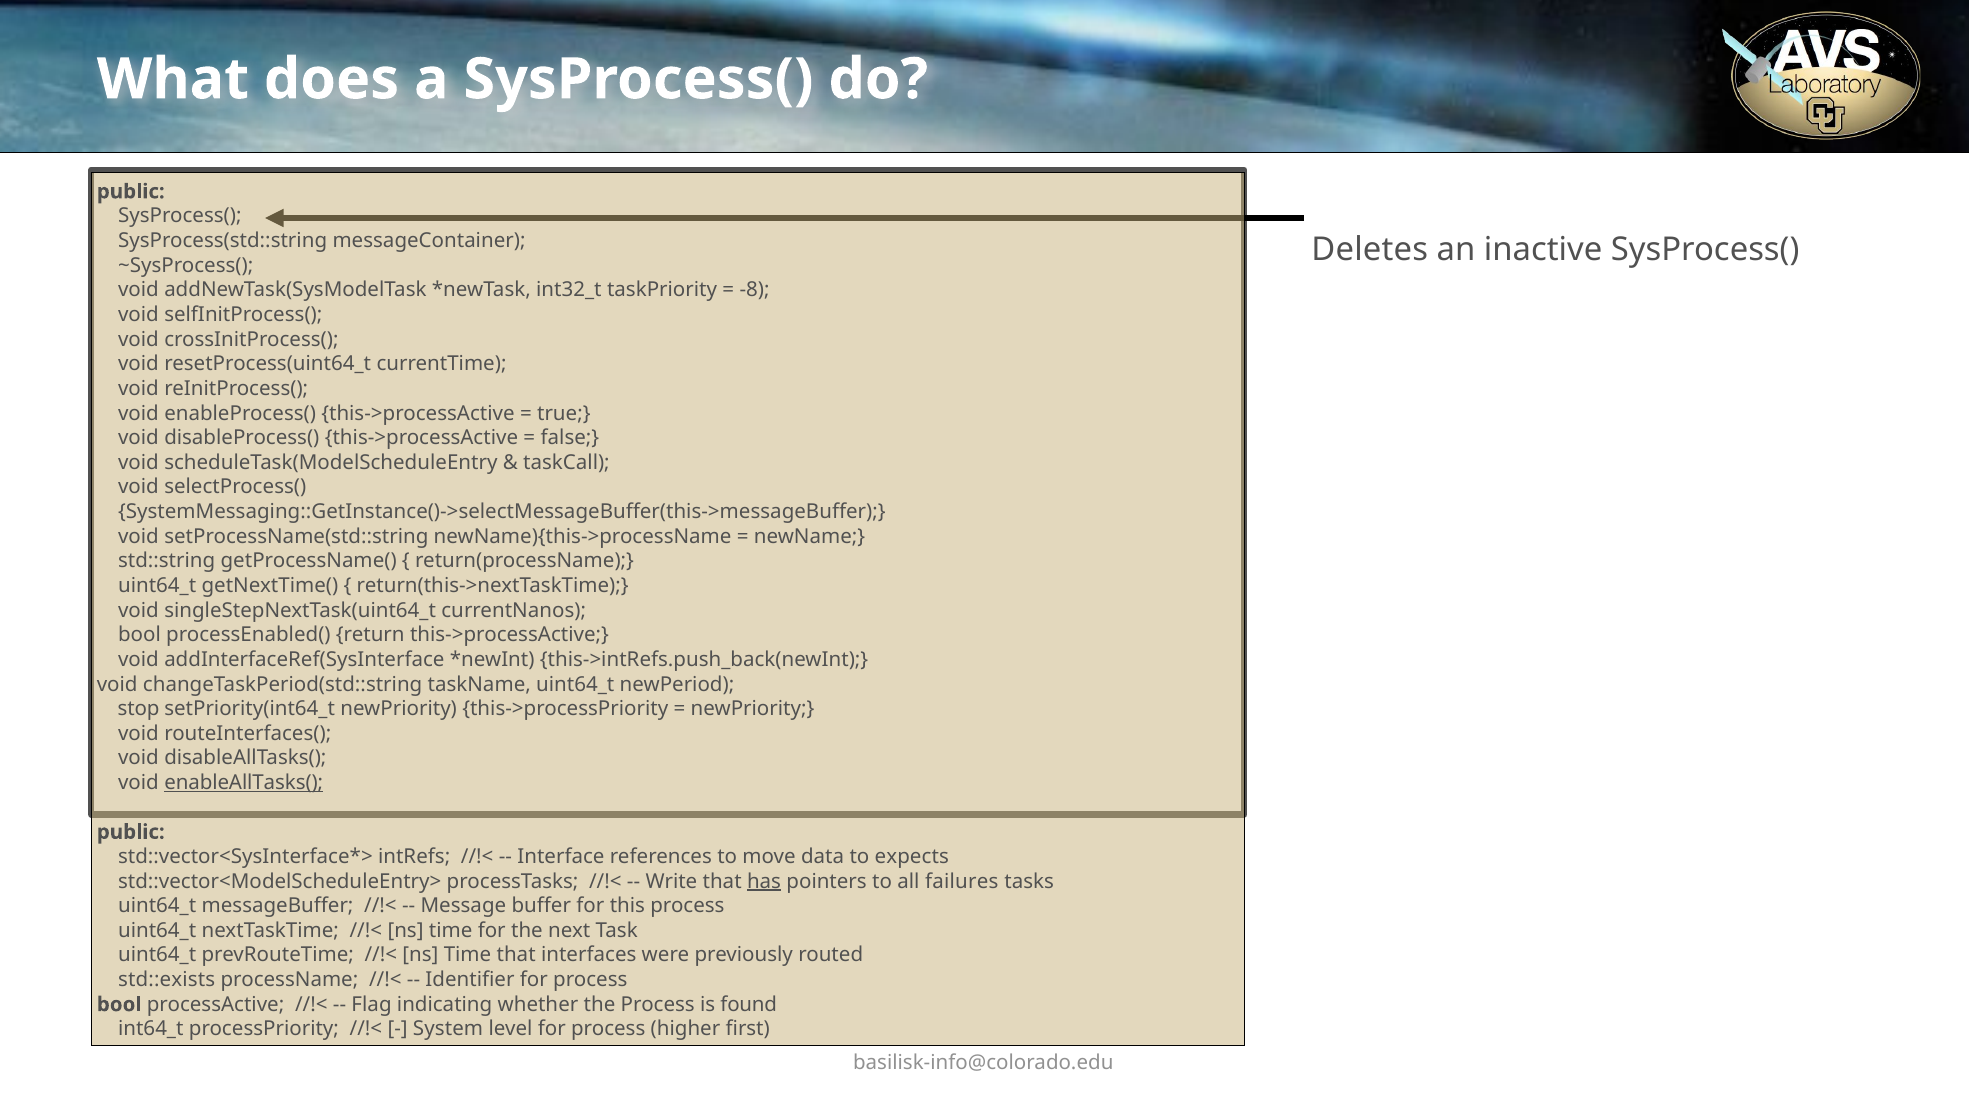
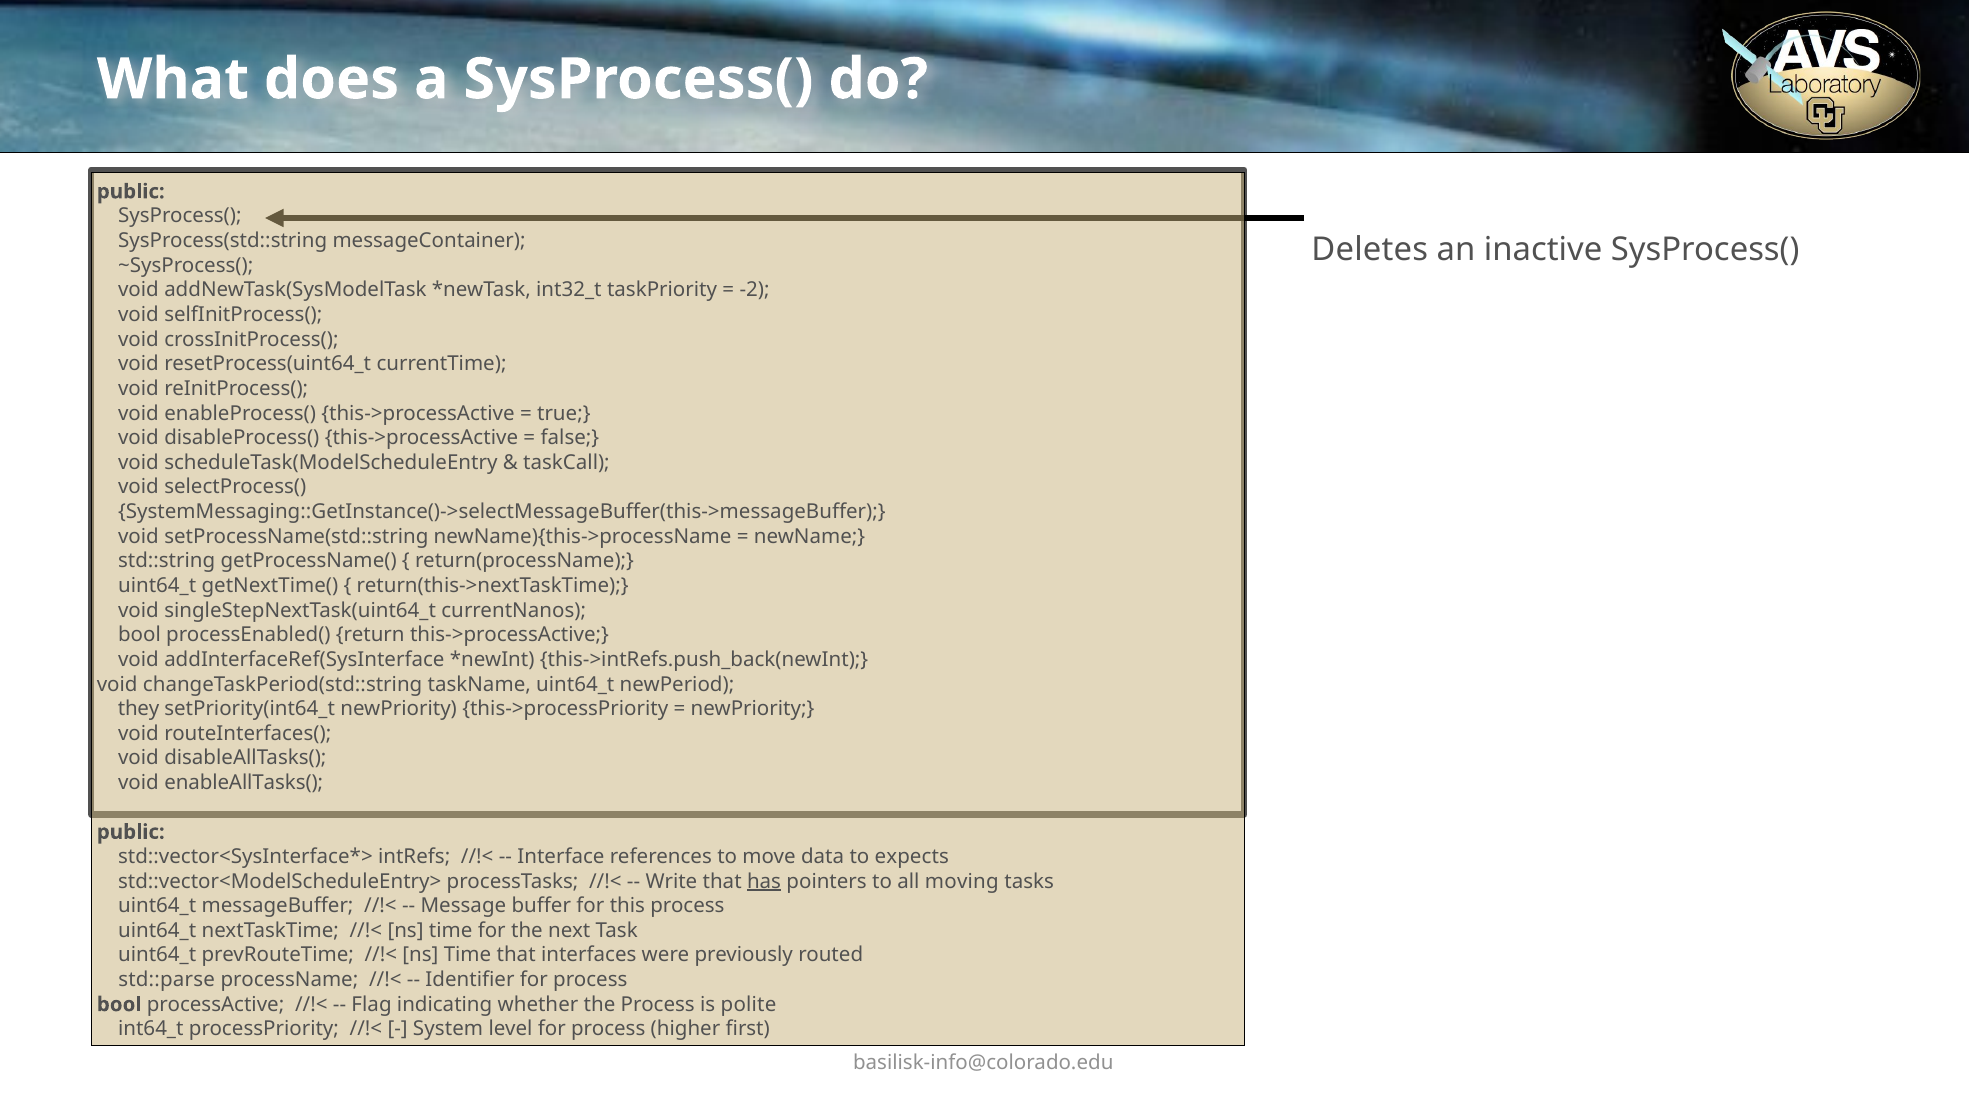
-8: -8 -> -2 (755, 290)
stop: stop -> they (139, 709)
enableAllTasks( underline: present -> none (244, 782)
failures: failures -> moving (962, 881)
std::exists: std::exists -> std::parse (167, 979)
found: found -> polite (749, 1004)
